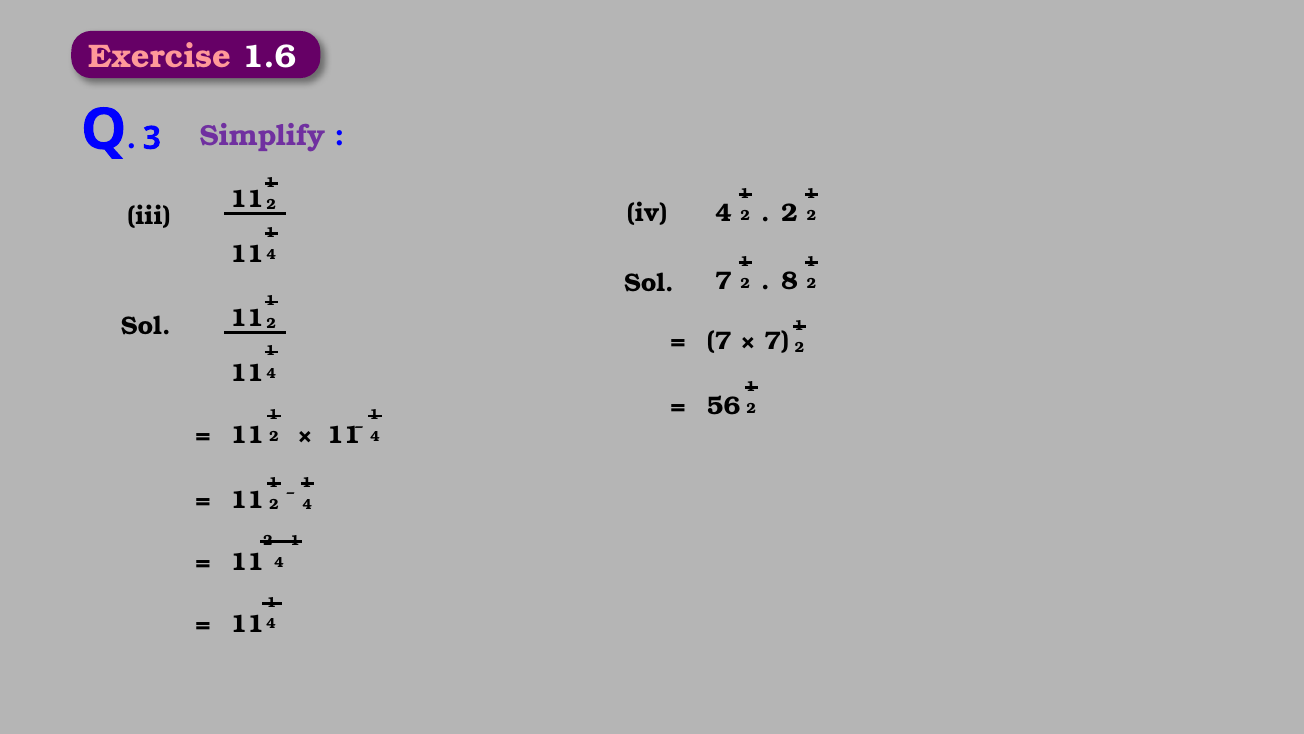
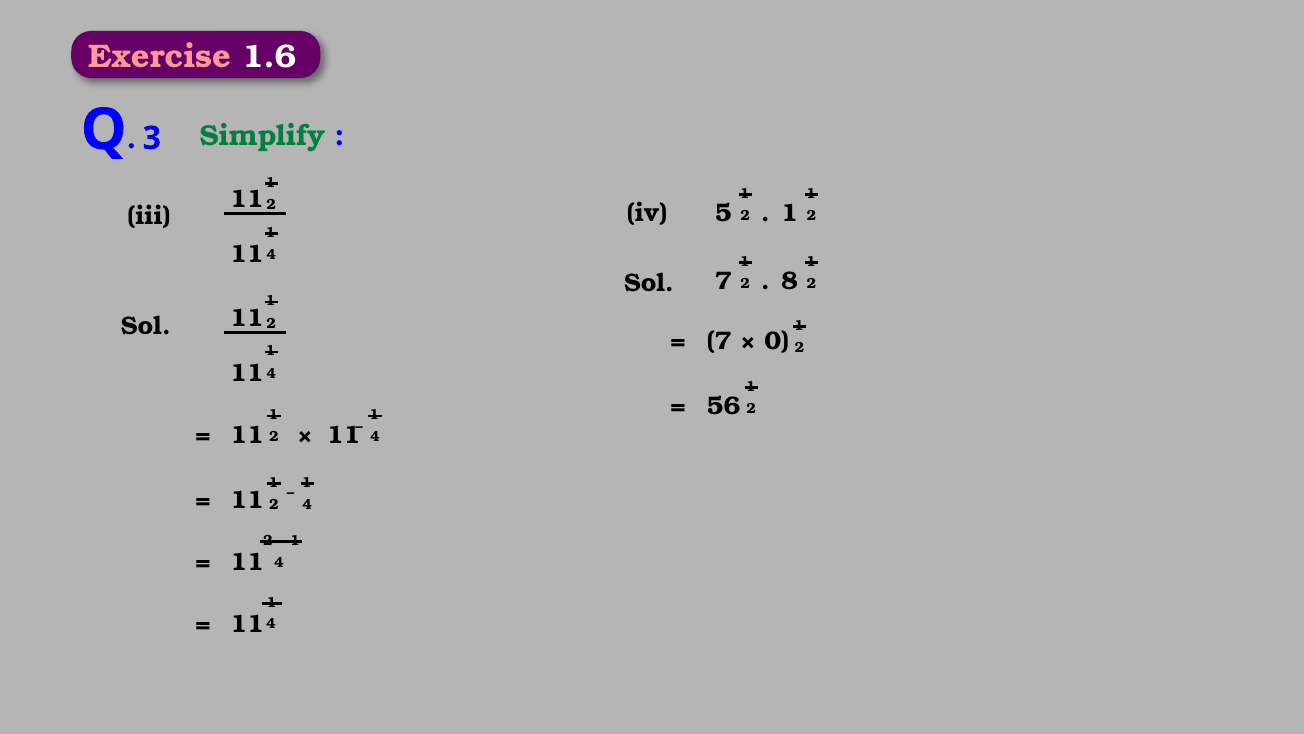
Simplify colour: purple -> green (262, 136)
iv 4: 4 -> 5 (723, 214)
2: 2 -> 1 (790, 214)
7: 7 -> 0 (777, 342)
